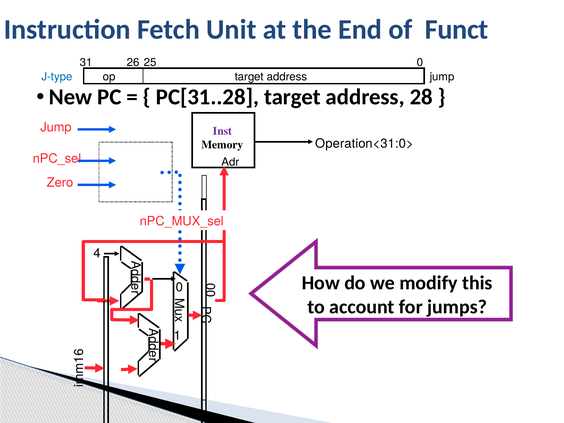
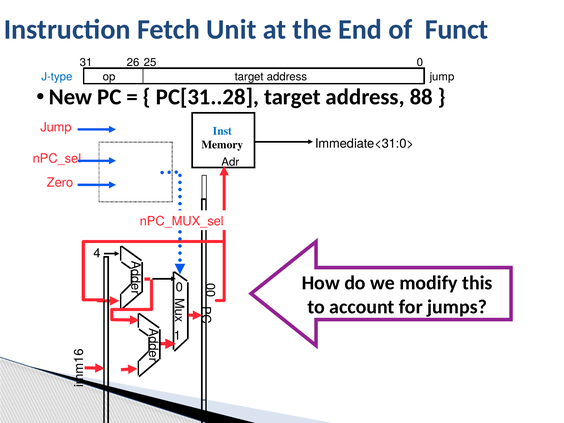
28: 28 -> 88 (421, 97)
Inst colour: purple -> blue (222, 131)
Operation<31:0>: Operation<31:0> -> Immediate<31:0> (365, 144)
